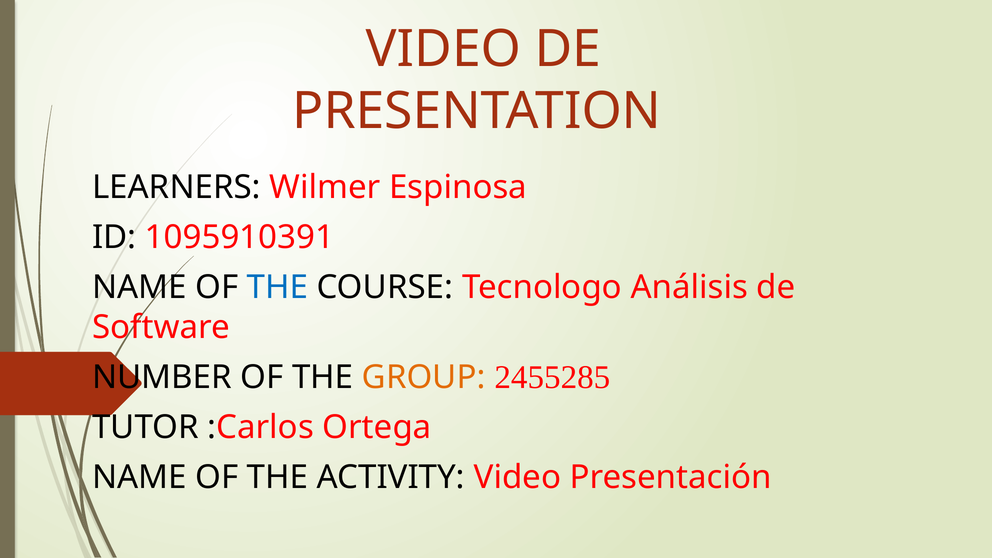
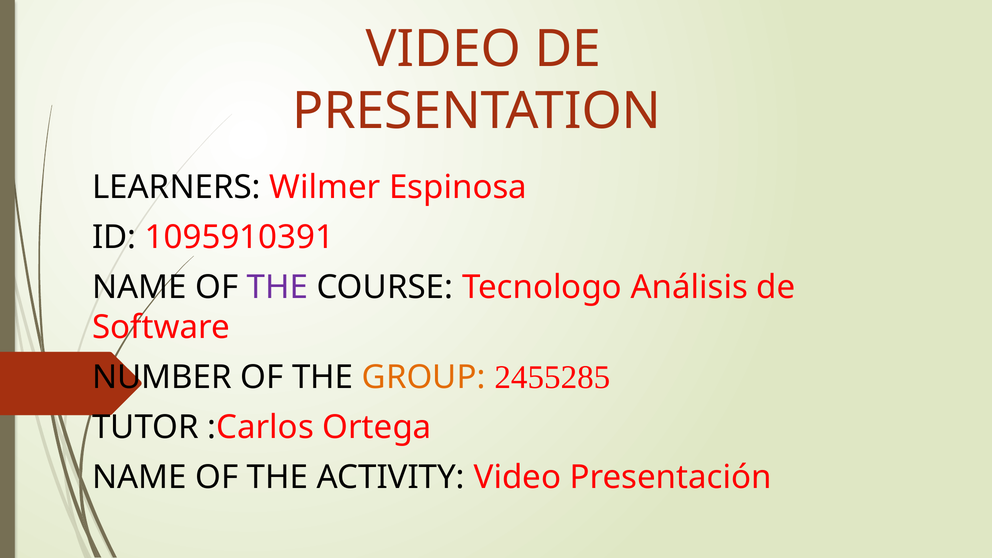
THE colour: blue -> purple (278, 288)
